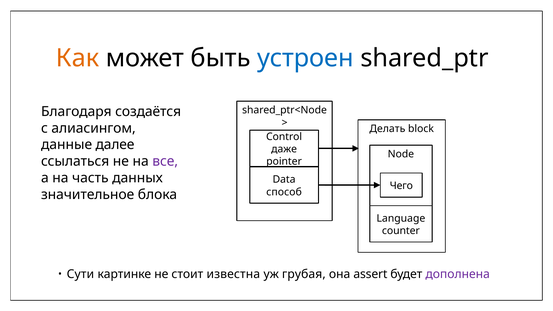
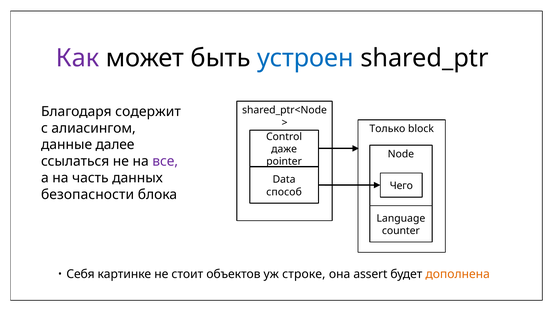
Как colour: orange -> purple (78, 58)
создаётся: создаётся -> содержит (148, 112)
Делать: Делать -> Только (387, 129)
значительное: значительное -> безопасности (88, 195)
Сути: Сути -> Себя (81, 274)
известна: известна -> объектов (233, 274)
грубая: грубая -> строке (304, 274)
дополнена colour: purple -> orange (458, 274)
